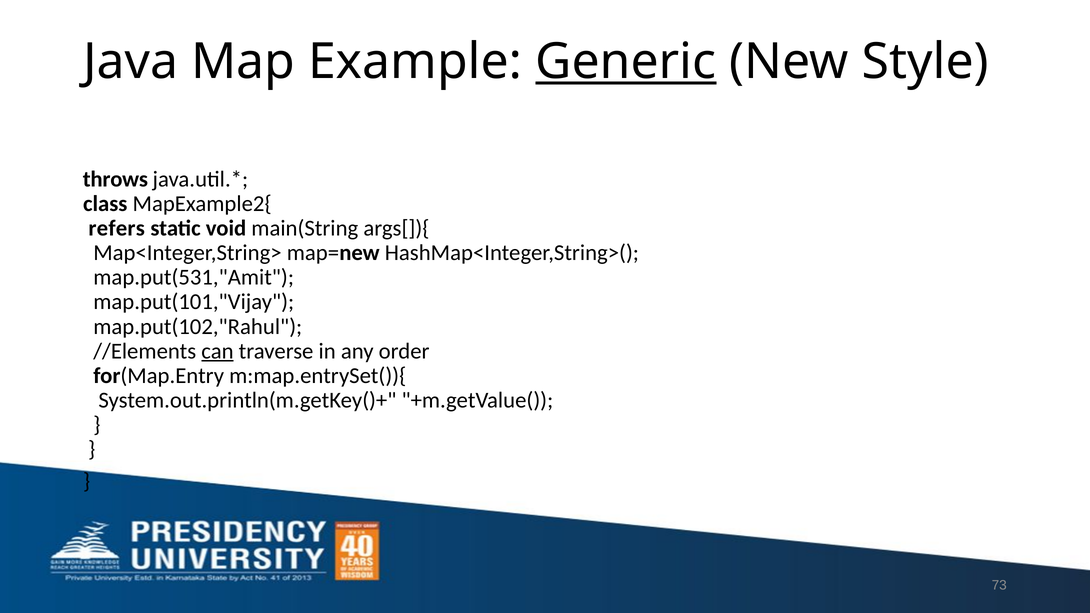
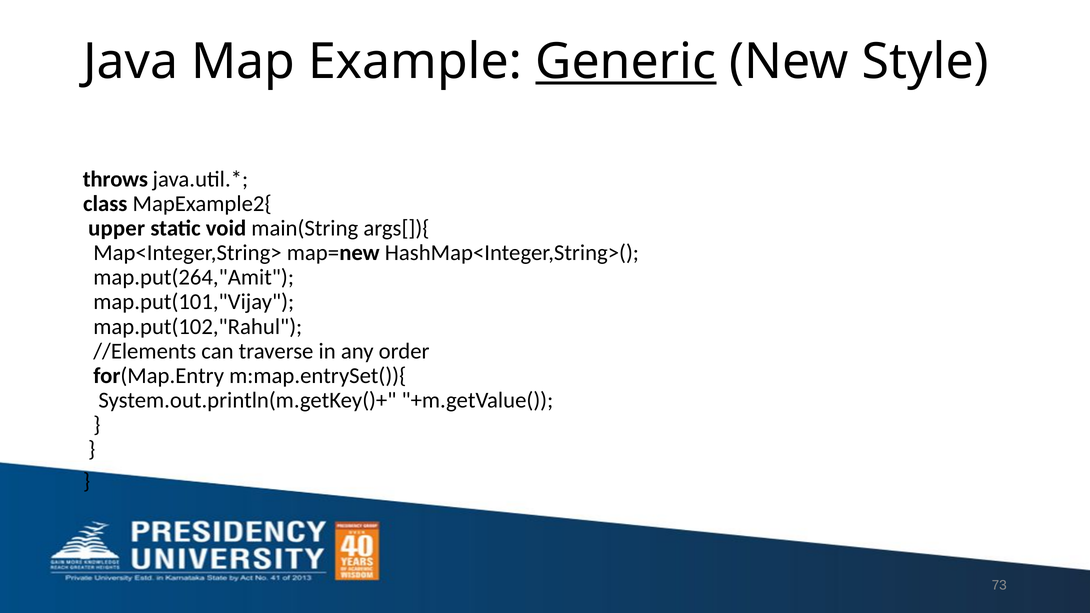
refers: refers -> upper (117, 228)
map.put(531,"Amit: map.put(531,"Amit -> map.put(264,"Amit (194, 278)
can underline: present -> none (217, 351)
